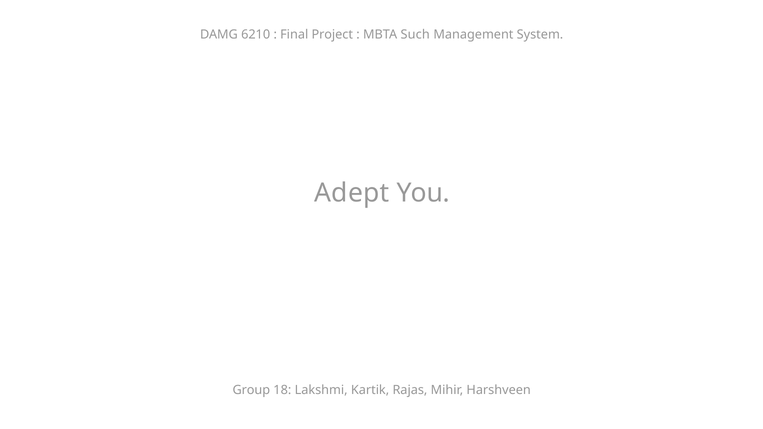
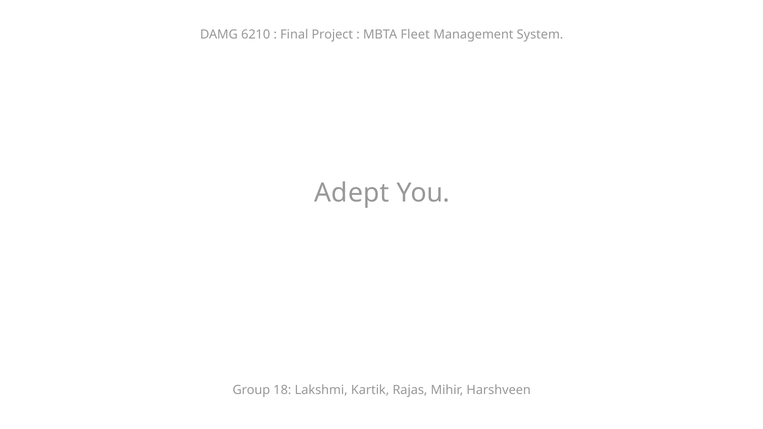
Such: Such -> Fleet (415, 34)
